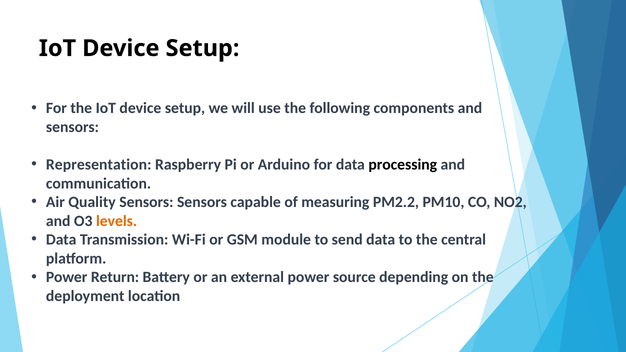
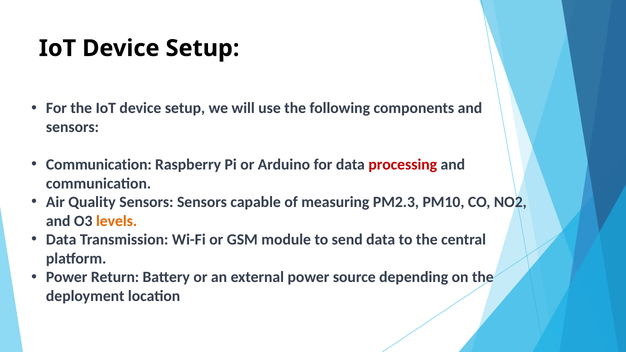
Representation: Representation -> Communication (99, 165)
processing colour: black -> red (403, 165)
PM2.2: PM2.2 -> PM2.3 (396, 202)
